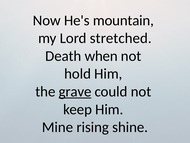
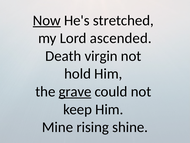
Now underline: none -> present (47, 20)
mountain: mountain -> stretched (123, 20)
stretched: stretched -> ascended (121, 38)
when: when -> virgin (101, 56)
